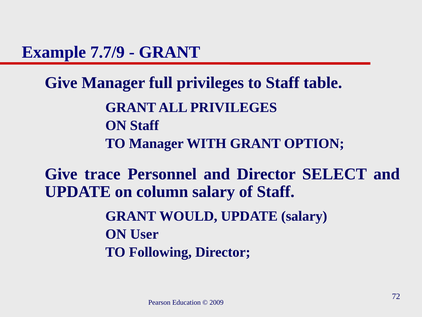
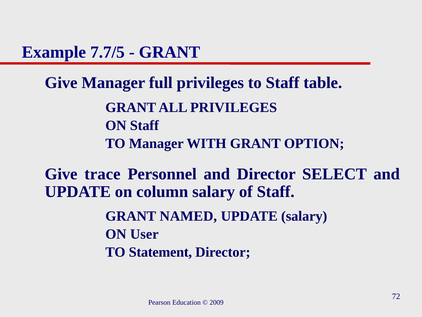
7.7/9: 7.7/9 -> 7.7/5 (107, 52)
WOULD: WOULD -> NAMED (188, 216)
Following: Following -> Statement (160, 252)
